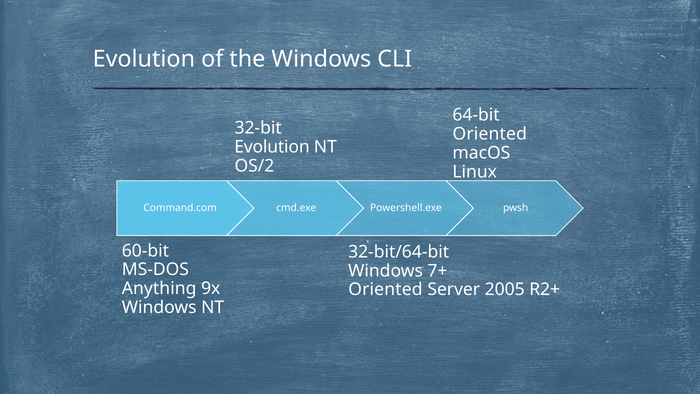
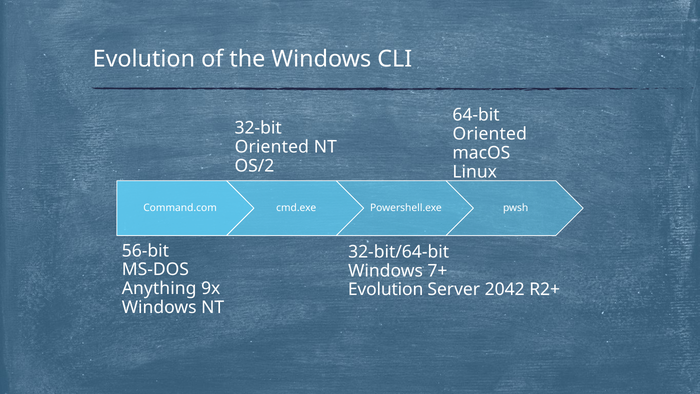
Evolution: Evolution -> Oriented (272, 147)
60-bit: 60-bit -> 56-bit (145, 251)
Oriented: Oriented -> Evolution (386, 290)
2005: 2005 -> 2042 (505, 290)
